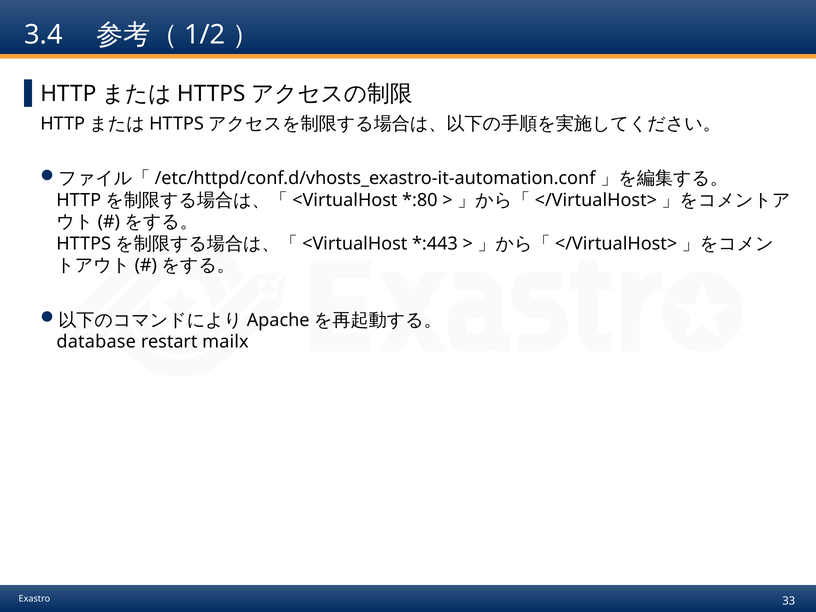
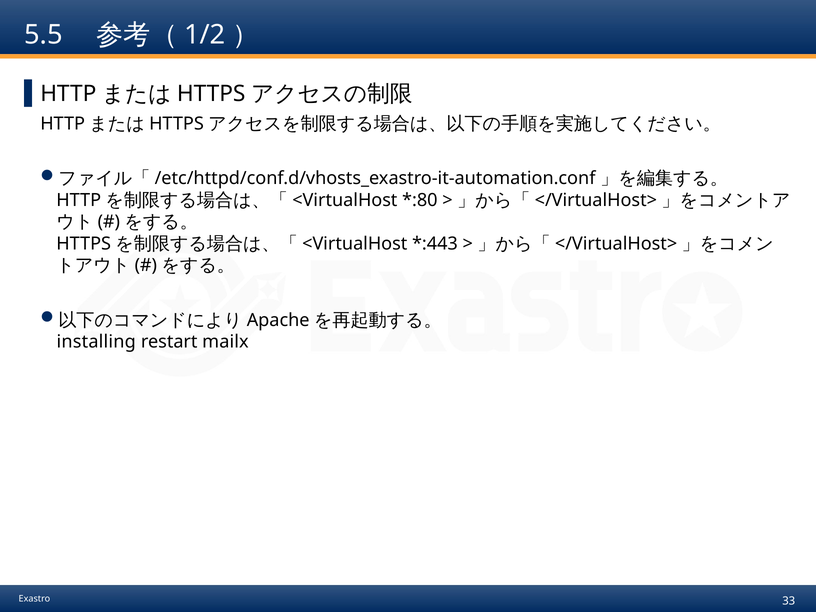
3.4: 3.4 -> 5.5 (43, 35)
database: database -> installing (96, 342)
